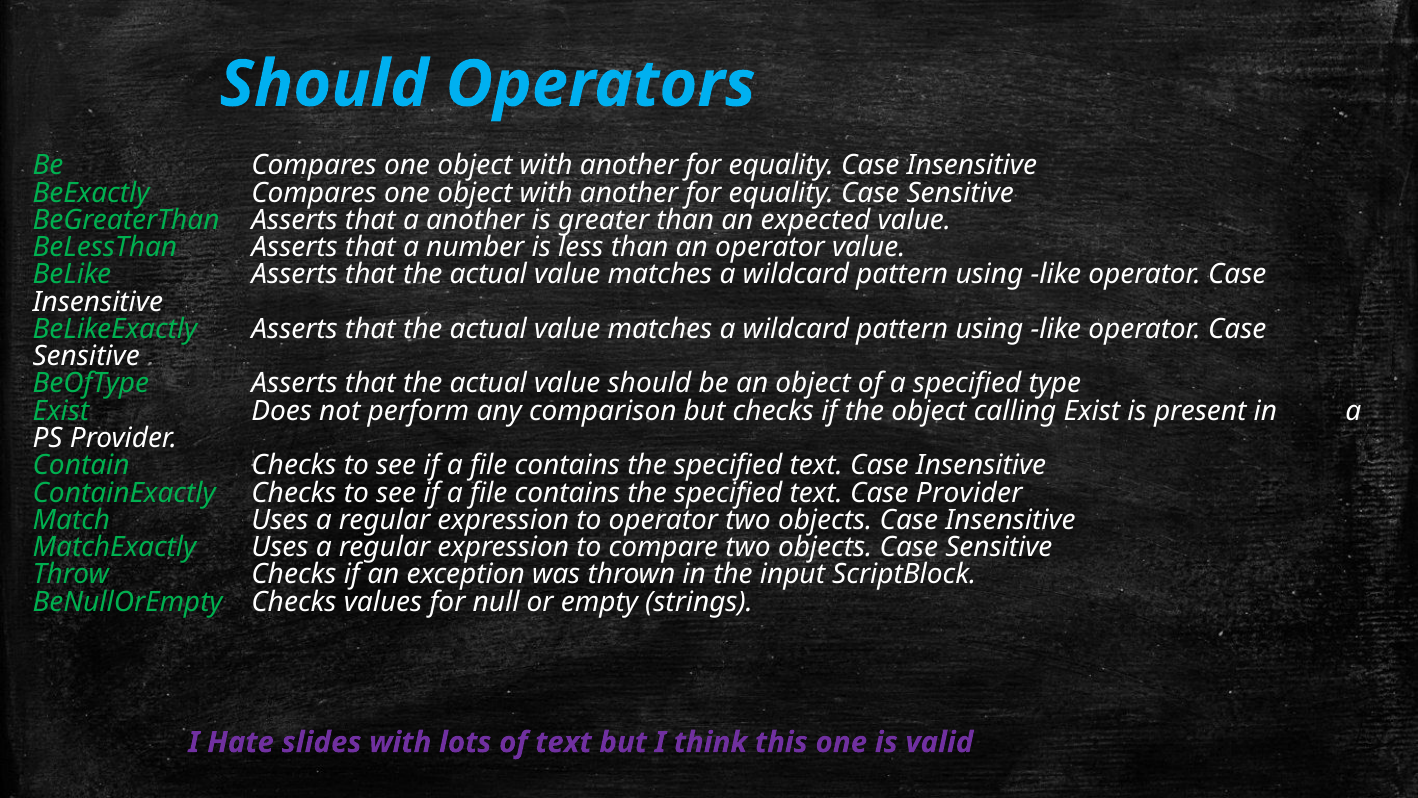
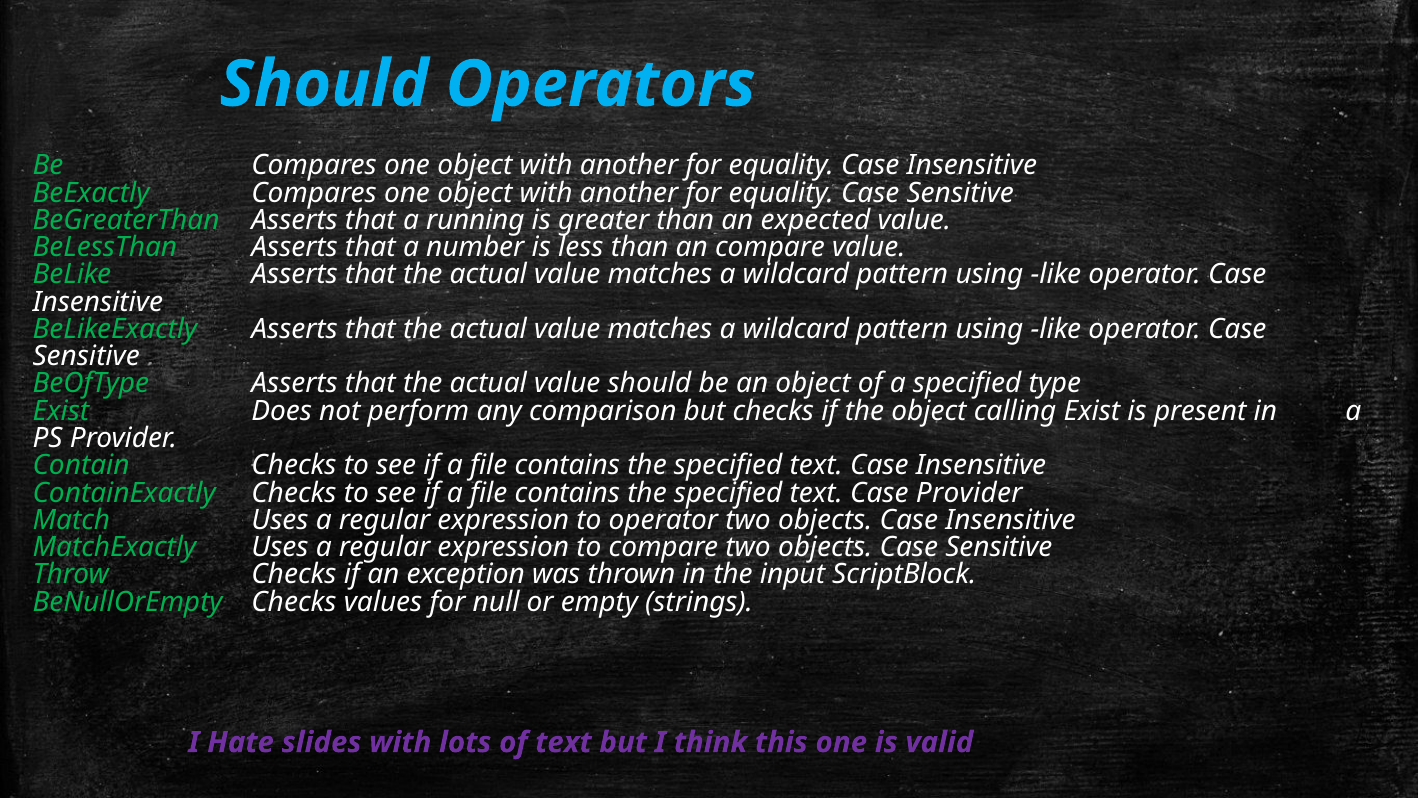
a another: another -> running (475, 220)
an operator: operator -> compare (770, 247)
